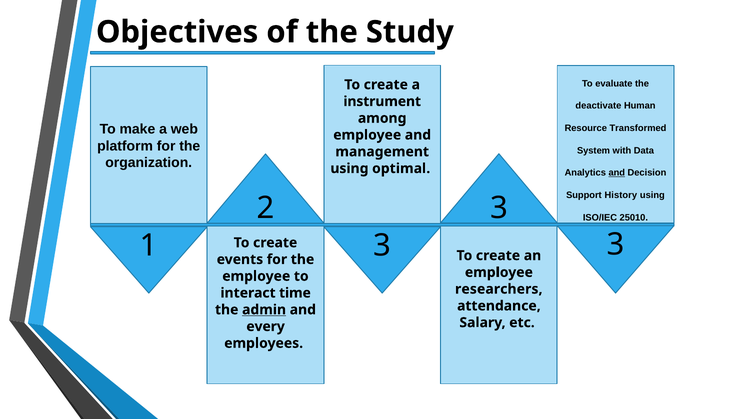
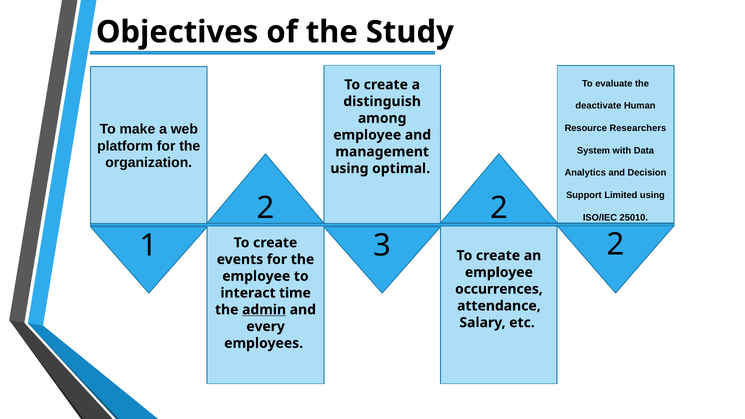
instrument: instrument -> distinguish (382, 101)
Transformed: Transformed -> Researchers (638, 128)
and underline: present -> none (617, 173)
History: History -> Limited (621, 195)
2 3: 3 -> 2 (499, 208)
3 3: 3 -> 2 (616, 245)
researchers: researchers -> occurrences (499, 289)
